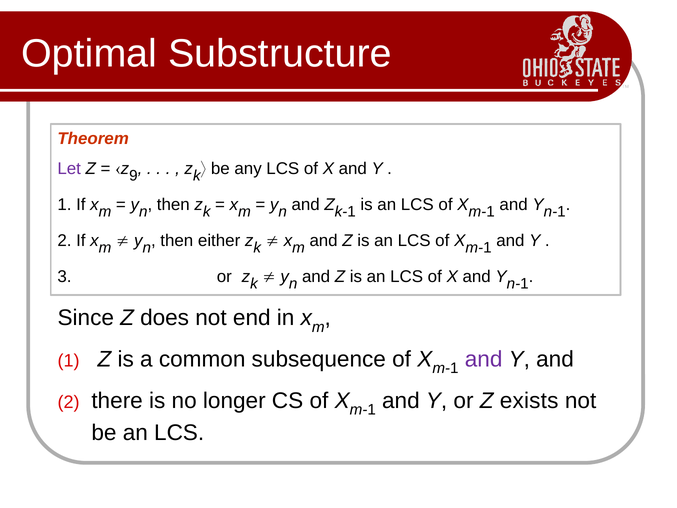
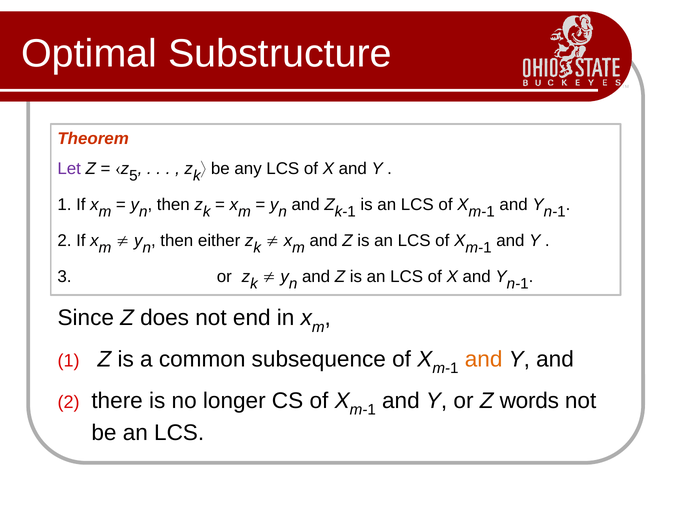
9: 9 -> 5 (133, 176)
and colour: purple -> orange (484, 359)
exists: exists -> words (529, 400)
